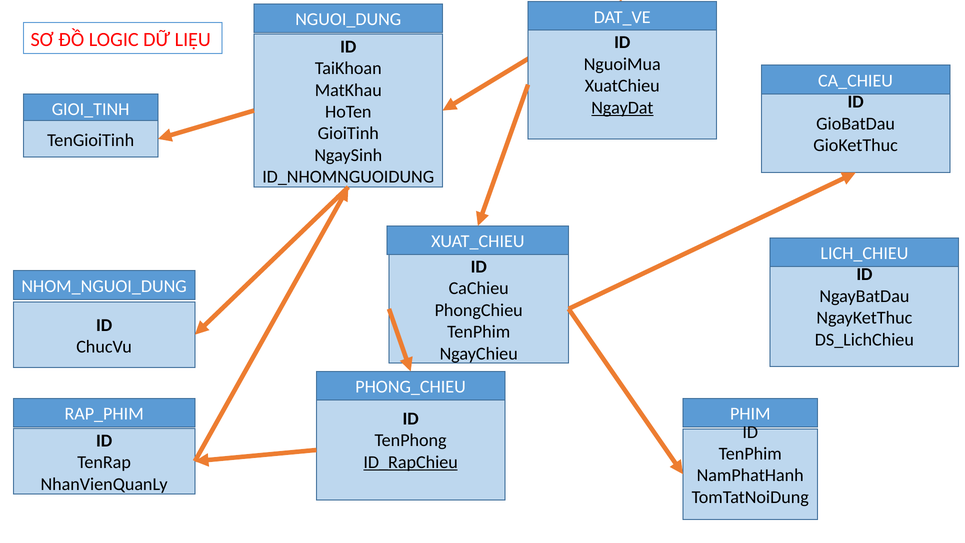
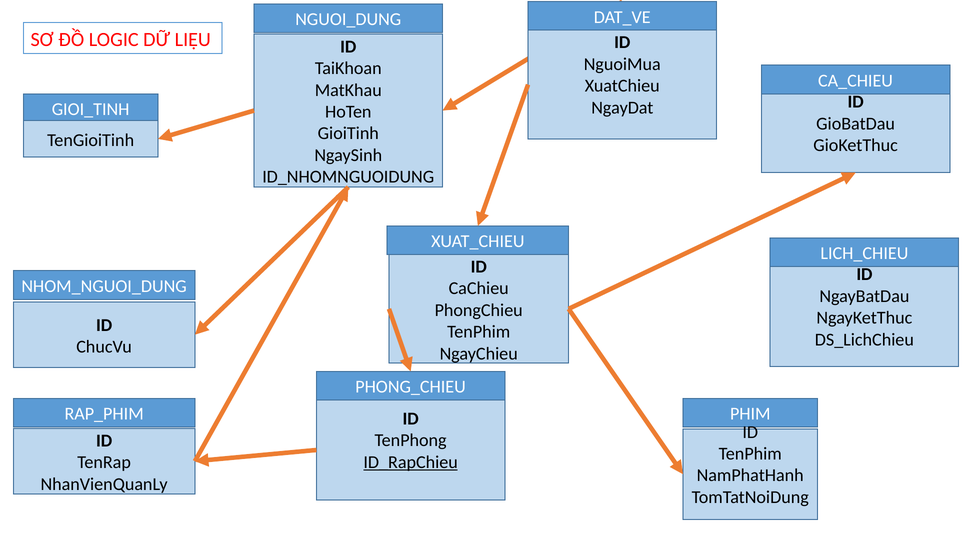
NgayDat underline: present -> none (622, 108)
